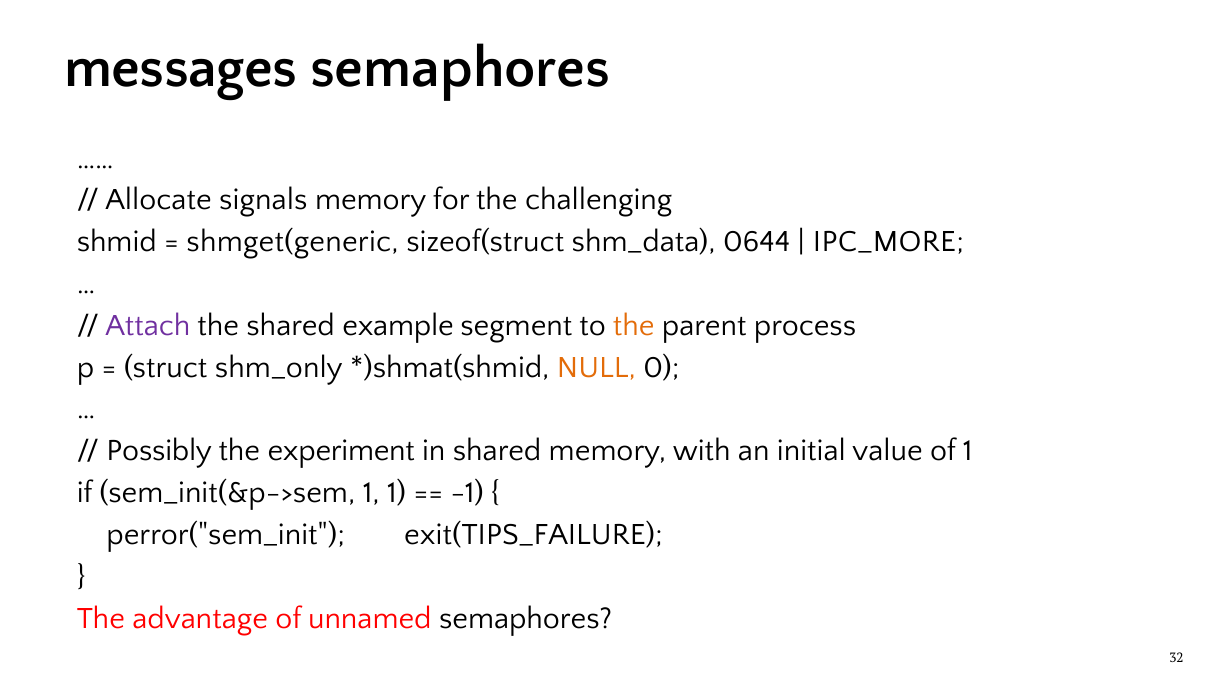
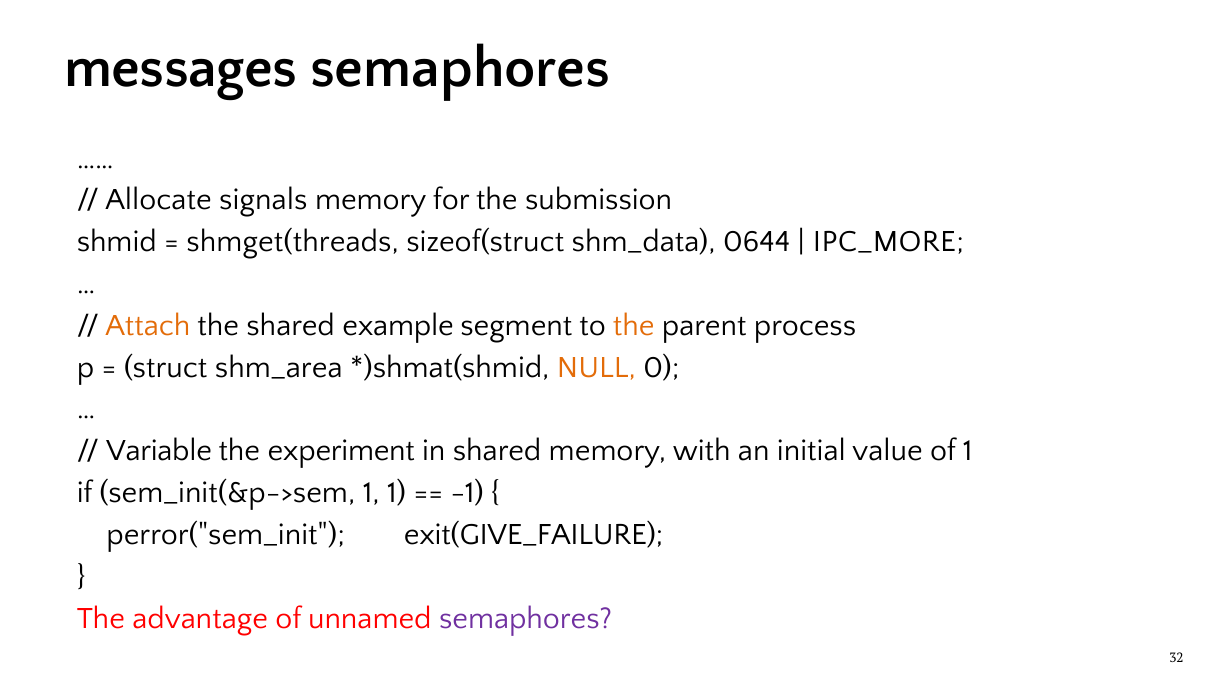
challenging: challenging -> submission (599, 200)
shmget(generic: shmget(generic -> shmget(threads (293, 242)
Attach colour: purple -> orange (148, 325)
shm_only: shm_only -> shm_area (279, 367)
Possibly: Possibly -> Variable (159, 451)
exit(TIPS_FAILURE: exit(TIPS_FAILURE -> exit(GIVE_FAILURE (534, 535)
semaphores colour: black -> purple (526, 618)
